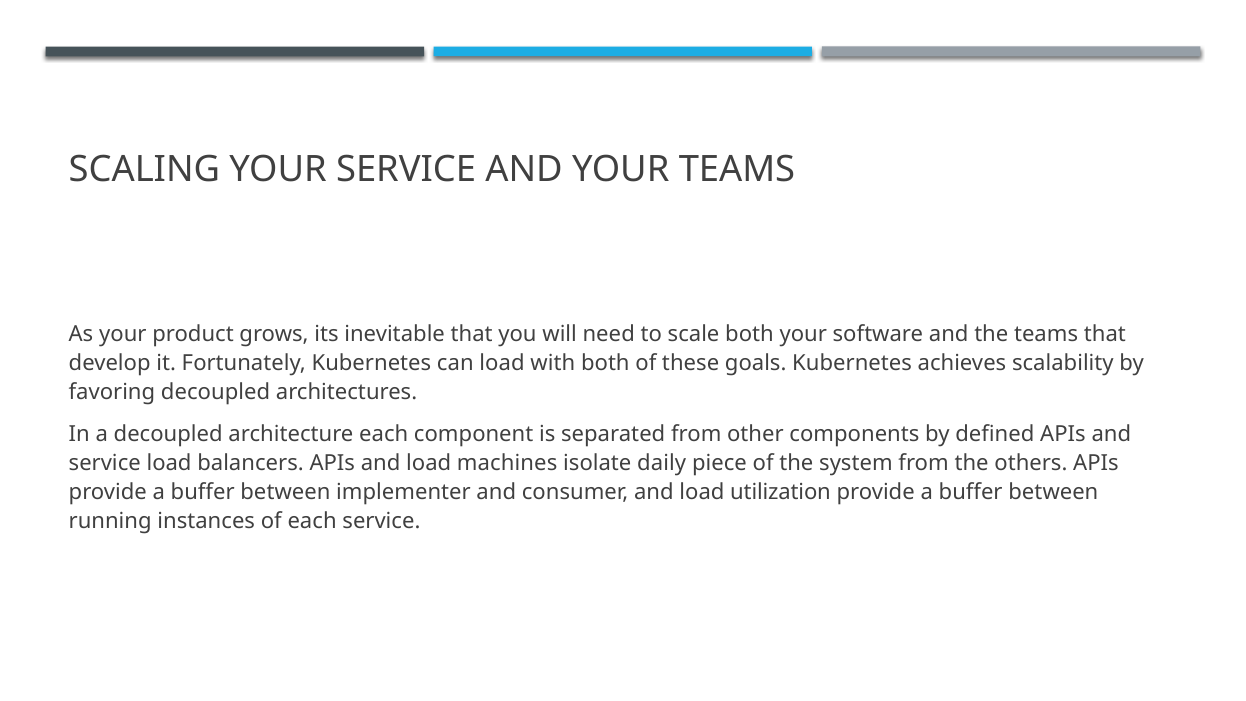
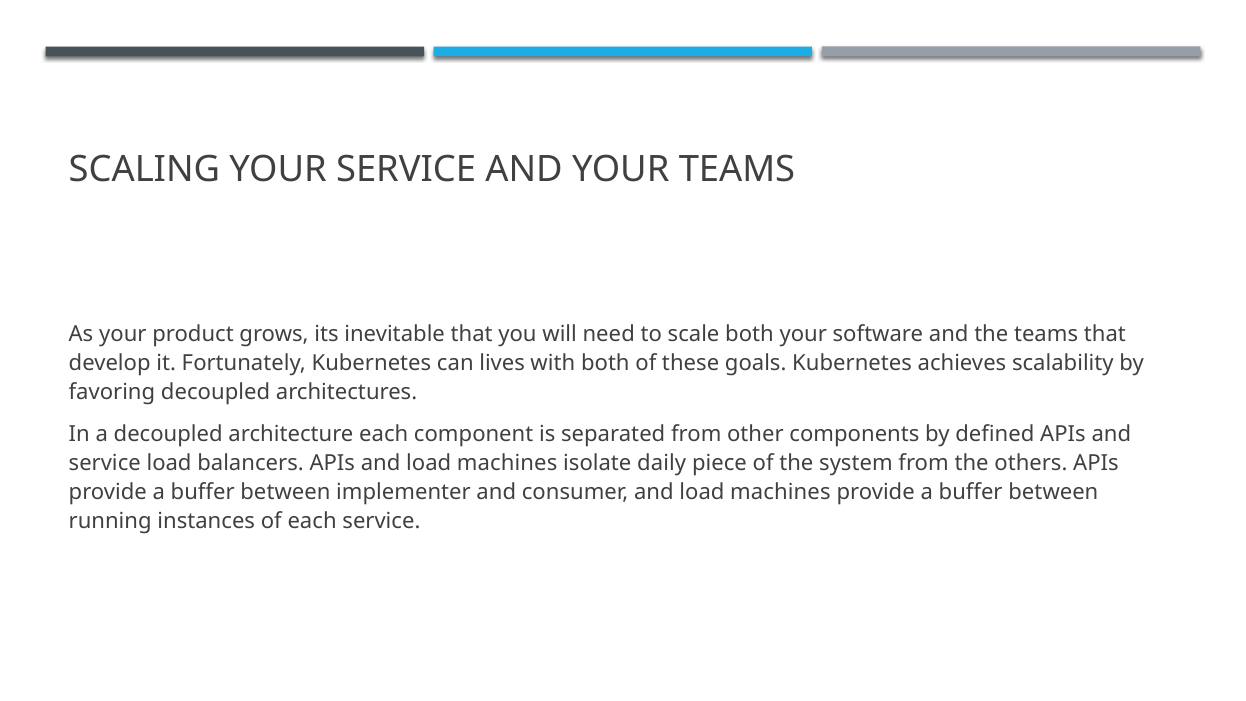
can load: load -> lives (502, 363)
consumer and load utilization: utilization -> machines (780, 492)
